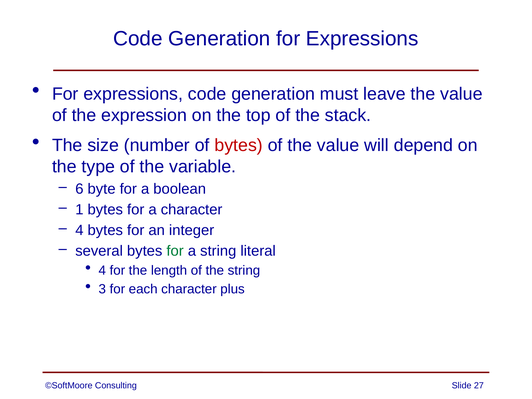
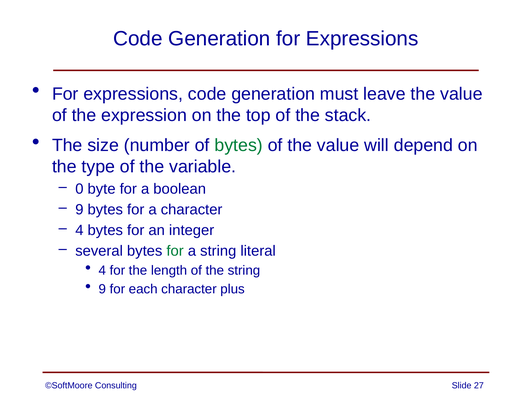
bytes colour: red -> green (239, 145)
6: 6 -> 0 (79, 189)
1: 1 -> 9 (79, 210)
3: 3 -> 9 (102, 289)
